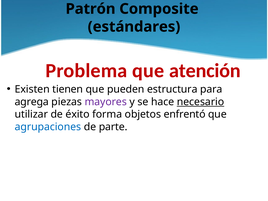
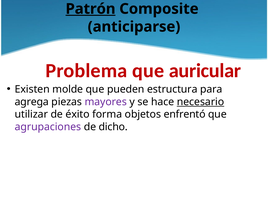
Patrón underline: none -> present (91, 9)
estándares: estándares -> anticiparse (134, 27)
atención: atención -> auricular (205, 71)
tienen: tienen -> molde (68, 89)
agrupaciones colour: blue -> purple (48, 127)
parte: parte -> dicho (113, 127)
